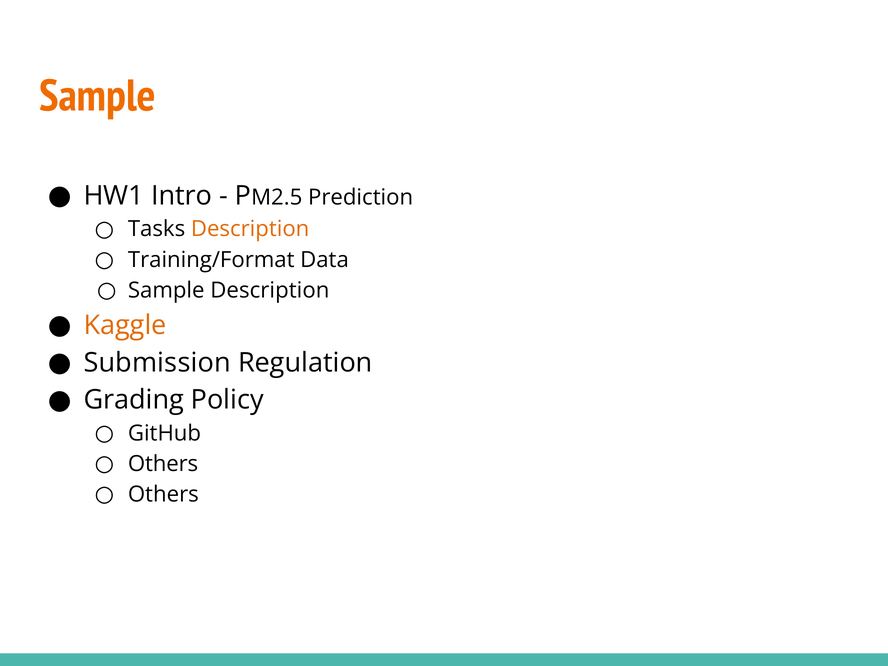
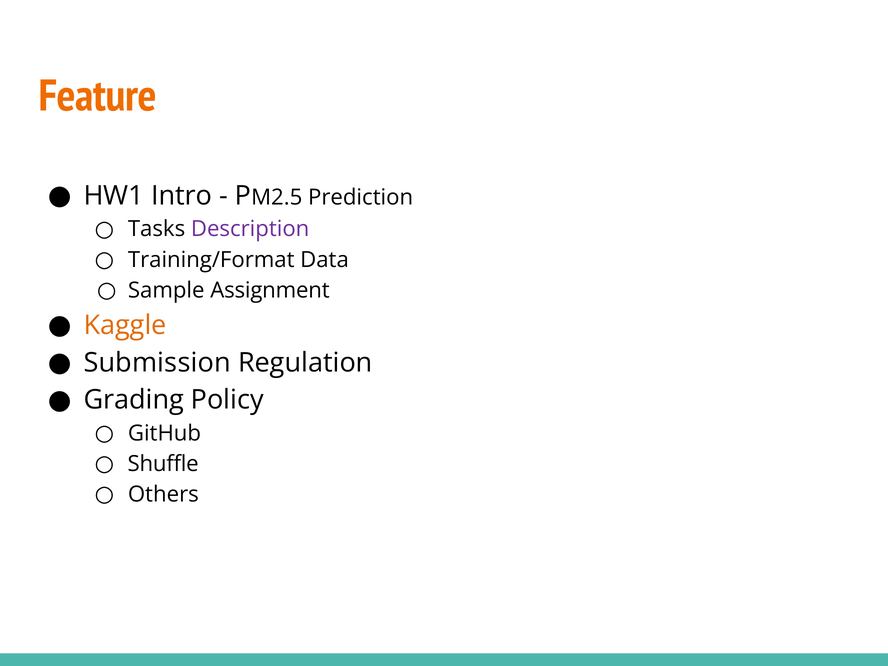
Sample: Sample -> Feature (98, 96)
Description colour: orange -> purple (250, 229)
Sample Description: Description -> Assignment (270, 290)
Others: Others -> Shuffle (163, 464)
